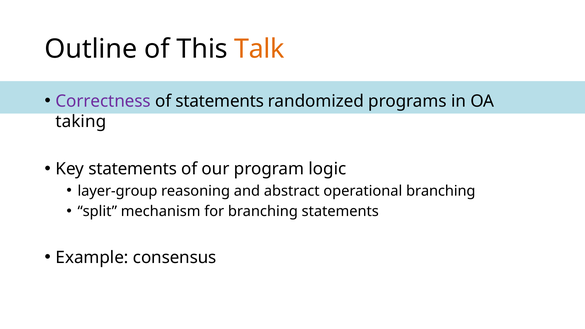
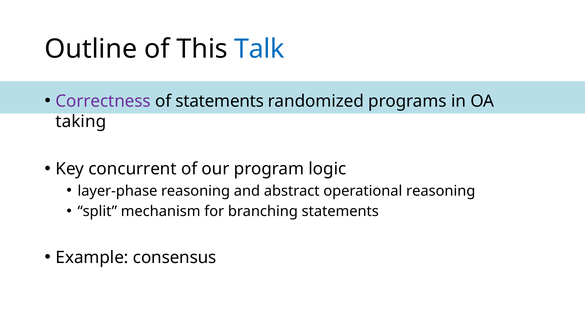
Talk colour: orange -> blue (259, 49)
Key statements: statements -> concurrent (133, 169)
layer-group: layer-group -> layer-phase (117, 191)
operational branching: branching -> reasoning (441, 191)
